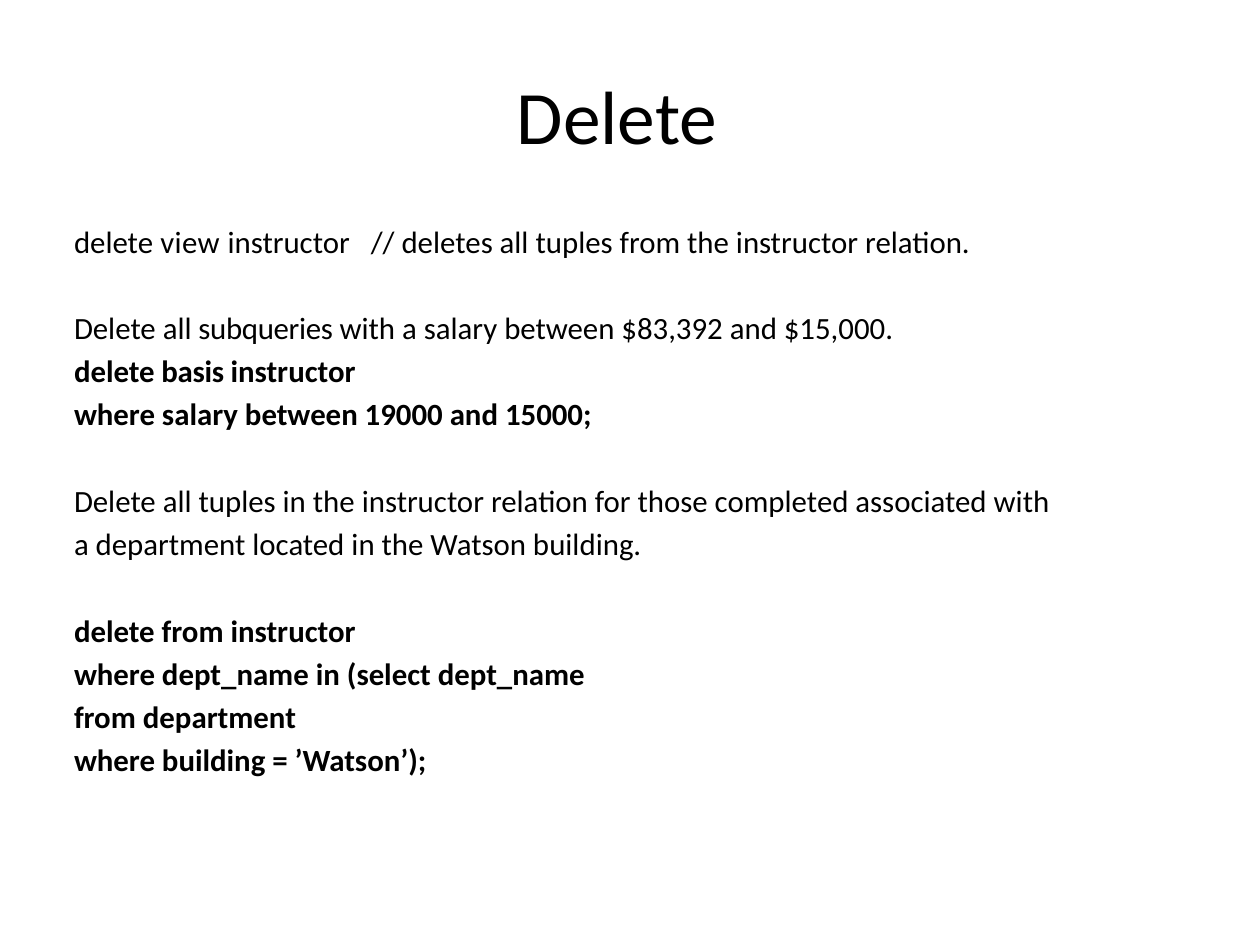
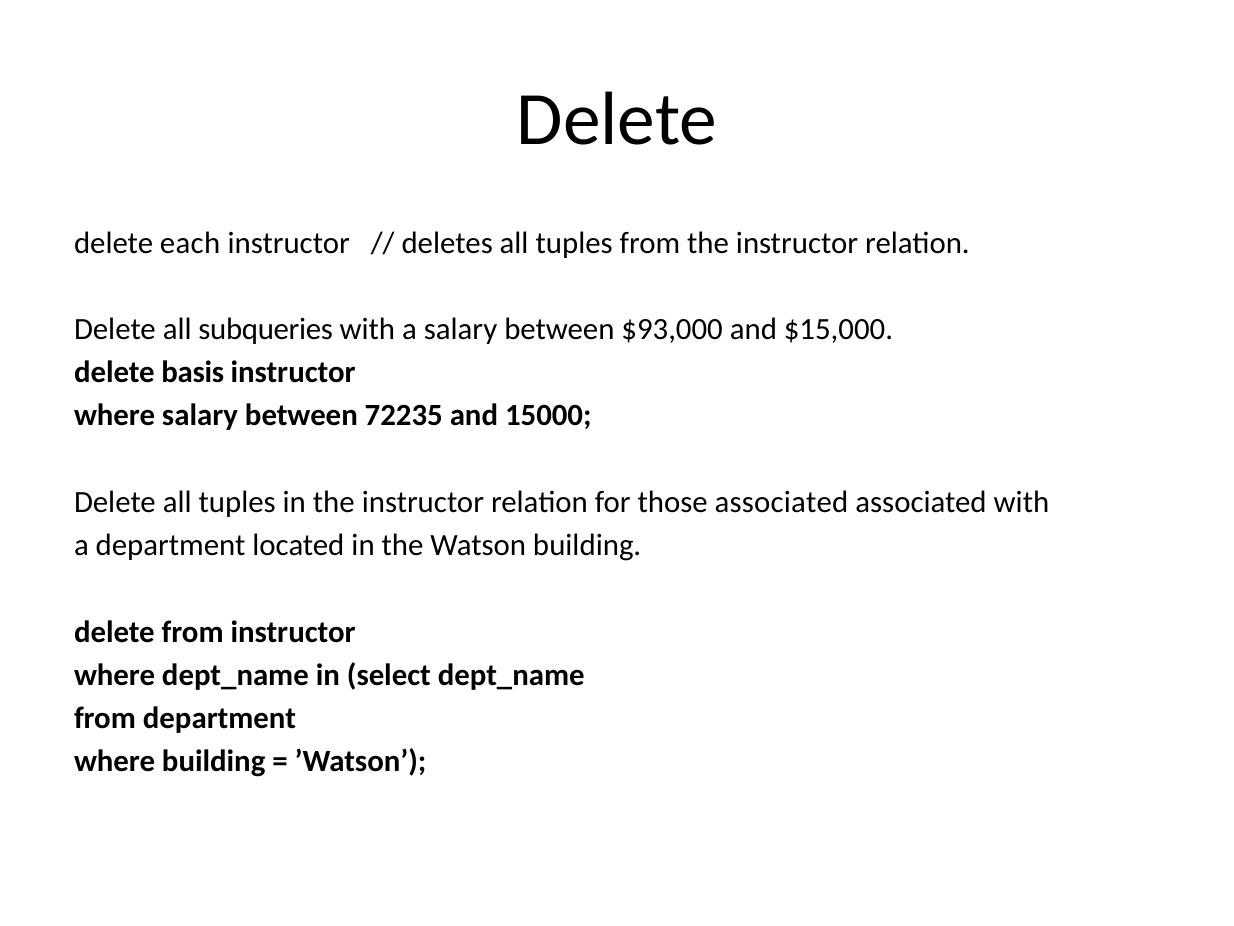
view: view -> each (190, 243)
$83,392: $83,392 -> $93,000 (672, 329)
19000: 19000 -> 72235 (404, 416)
those completed: completed -> associated (781, 502)
